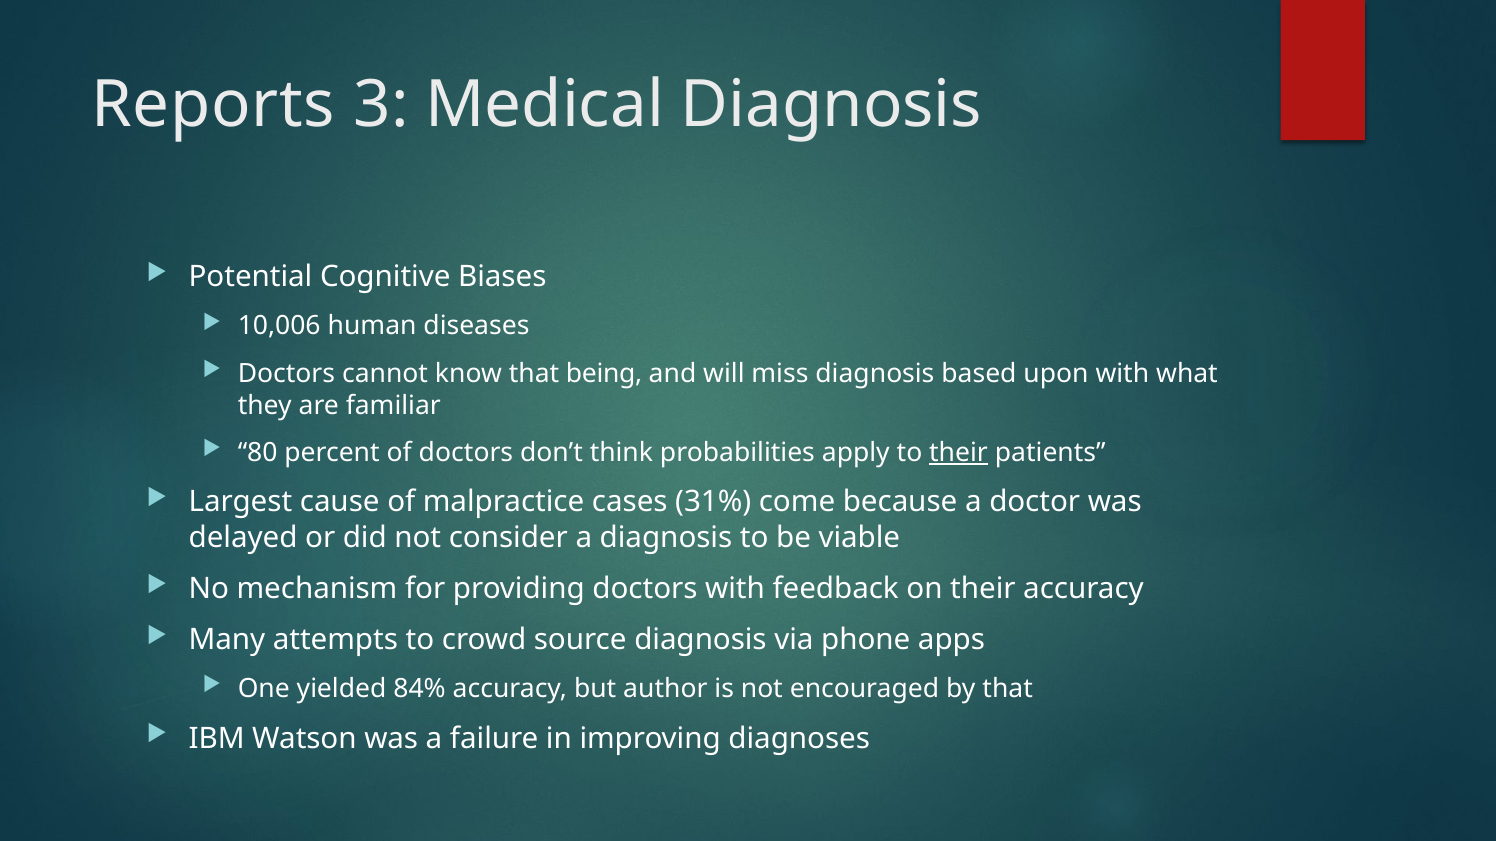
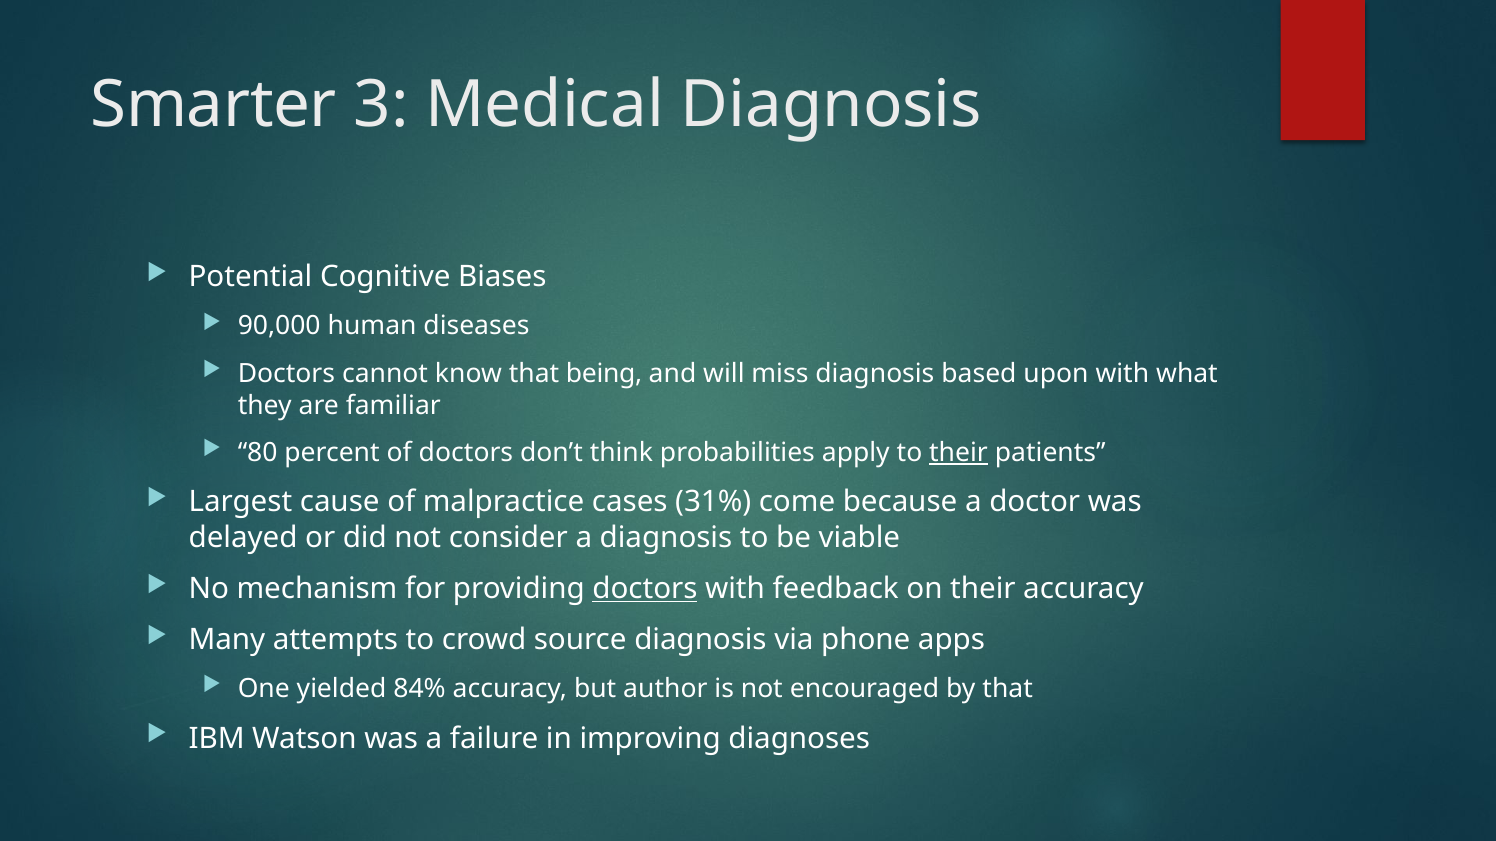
Reports: Reports -> Smarter (214, 105)
10,006: 10,006 -> 90,000 (279, 326)
doctors underline: none -> present (645, 589)
